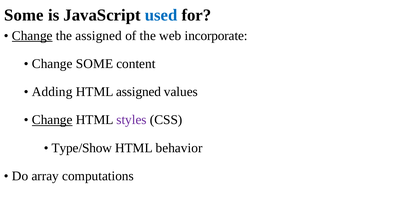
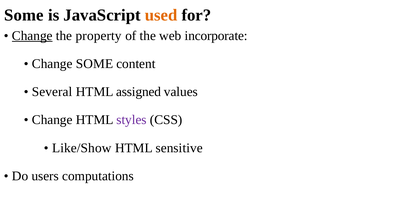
used colour: blue -> orange (161, 15)
the assigned: assigned -> property (99, 36)
Adding: Adding -> Several (52, 92)
Change underline: present -> none (52, 120)
Type/Show: Type/Show -> Like/Show (82, 148)
behavior: behavior -> sensitive (179, 148)
array: array -> users (45, 176)
